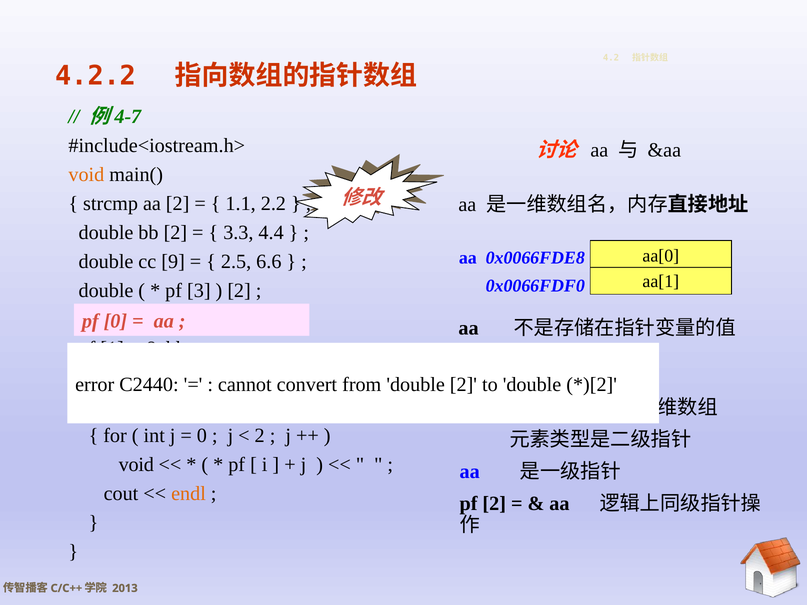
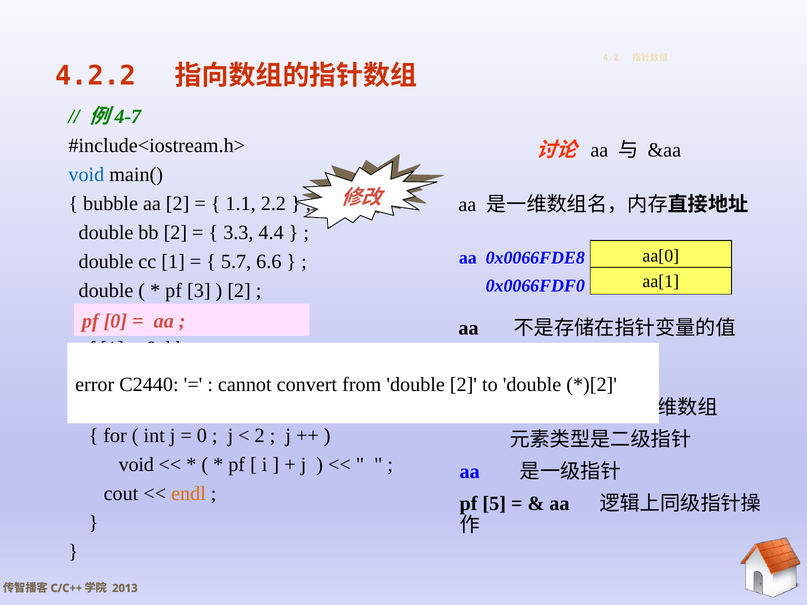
void colour: orange -> blue (86, 175)
strcmp: strcmp -> bubble (111, 204)
cc 9: 9 -> 1 (173, 262)
2.5: 2.5 -> 5.7 (236, 262)
2: 2 -> 5 (494, 504)
